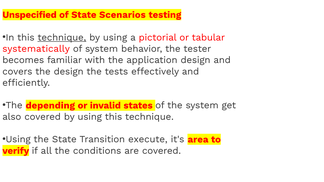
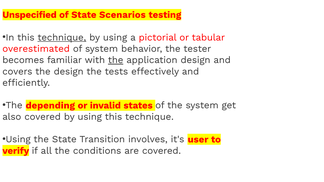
systematically: systematically -> overestimated (36, 49)
the underline: none -> present (116, 60)
execute: execute -> involves (148, 140)
area: area -> user (198, 140)
